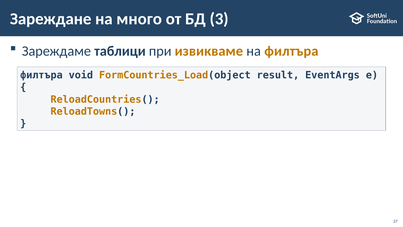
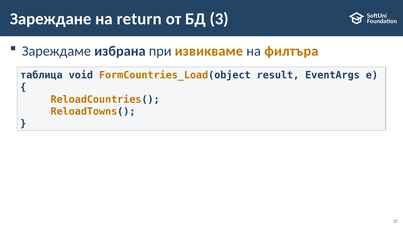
много: много -> return (139, 19)
таблици: таблици -> избрана (120, 51)
филтъра: филтъра -> таблица (41, 75)
